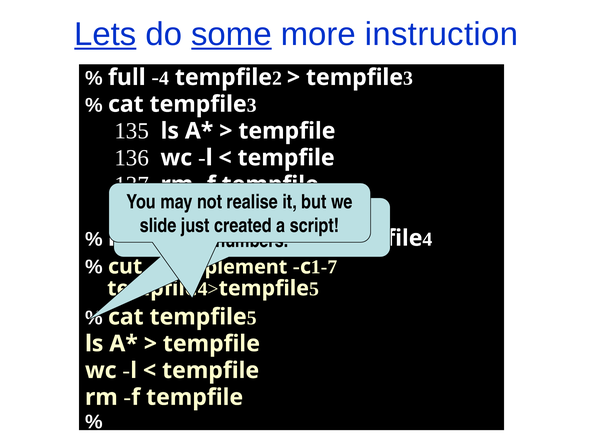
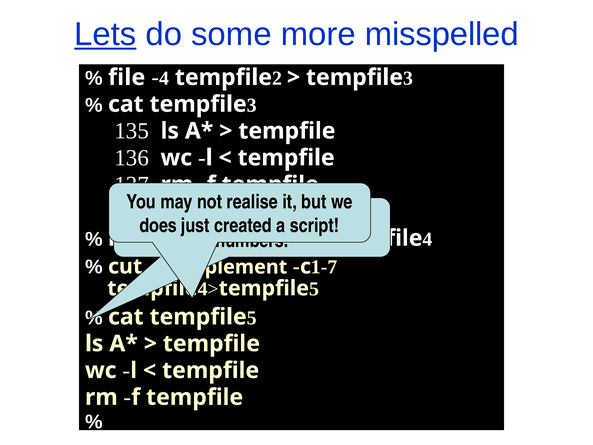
some underline: present -> none (231, 34)
instruction: instruction -> misspelled (442, 34)
full: full -> file (127, 77)
slide: slide -> does (158, 226)
